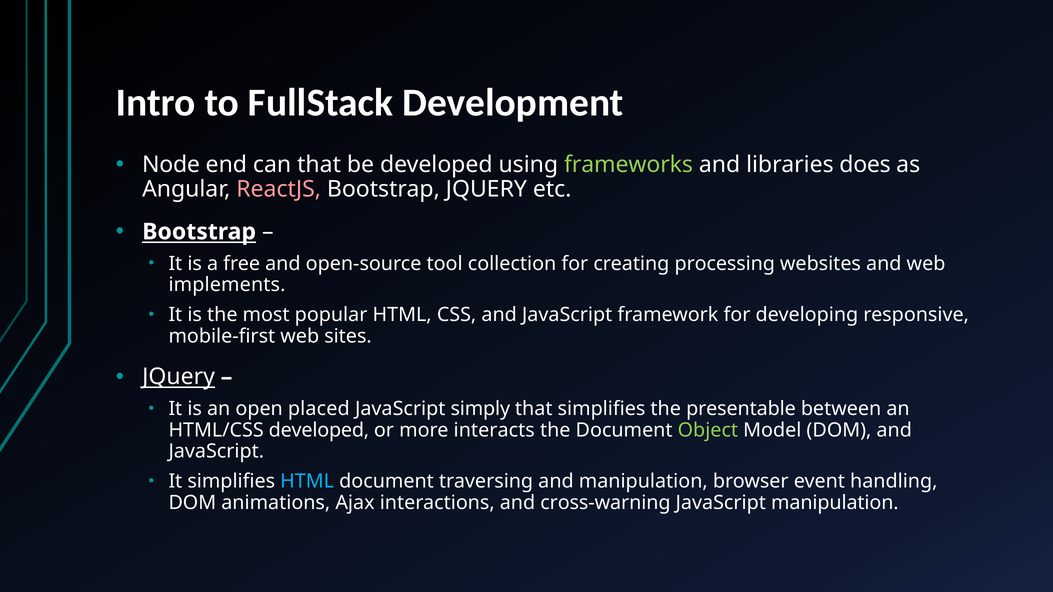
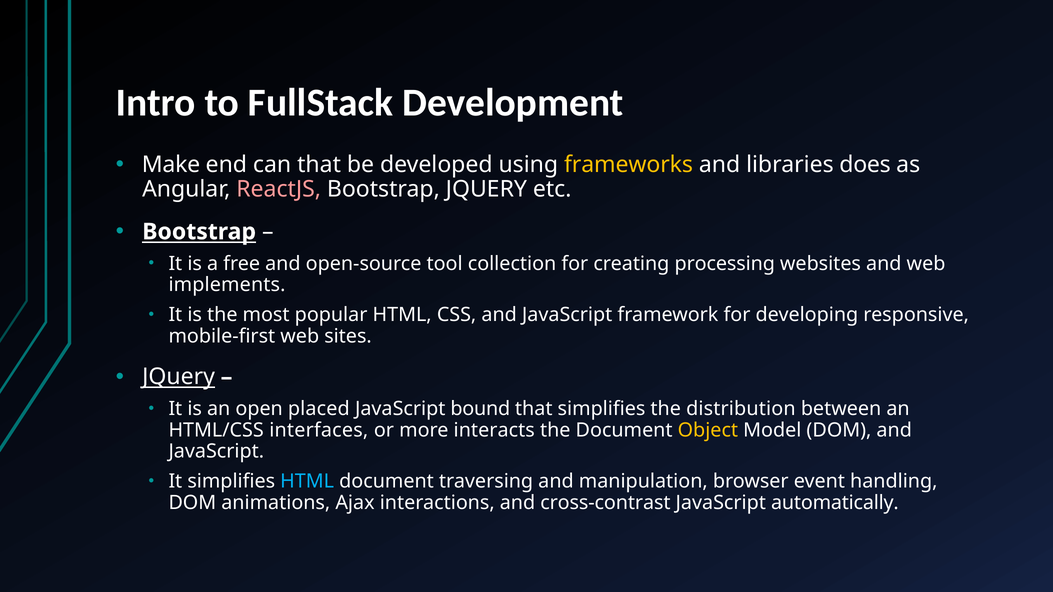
Node: Node -> Make (171, 165)
frameworks colour: light green -> yellow (629, 165)
simply: simply -> bound (480, 409)
presentable: presentable -> distribution (741, 409)
HTML/CSS developed: developed -> interfaces (319, 430)
Object colour: light green -> yellow (708, 430)
cross-warning: cross-warning -> cross-contrast (605, 503)
JavaScript manipulation: manipulation -> automatically (835, 503)
